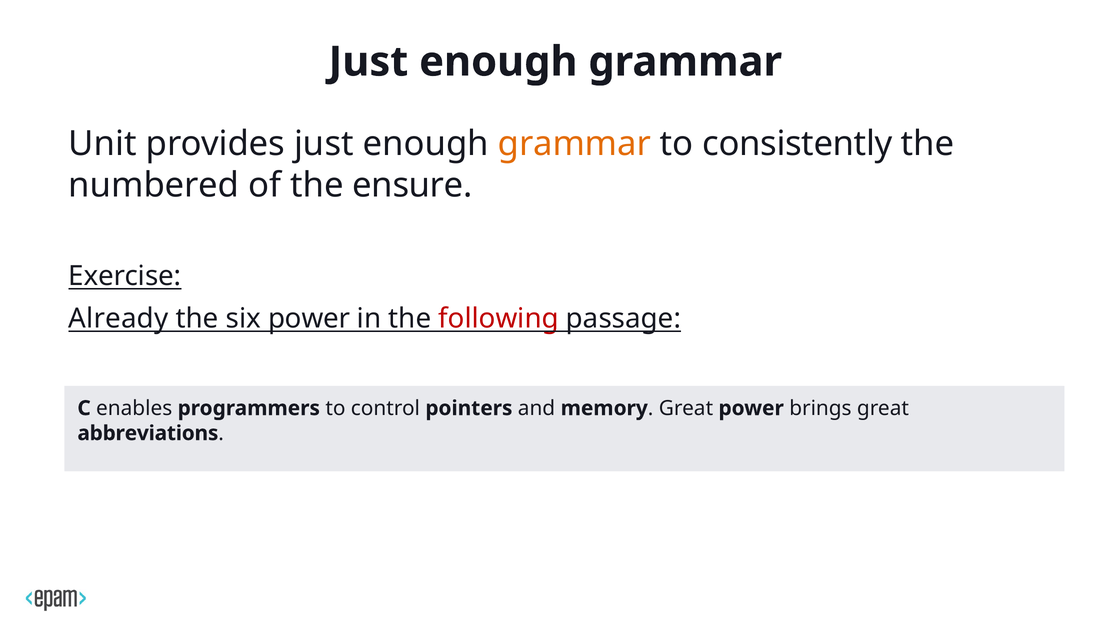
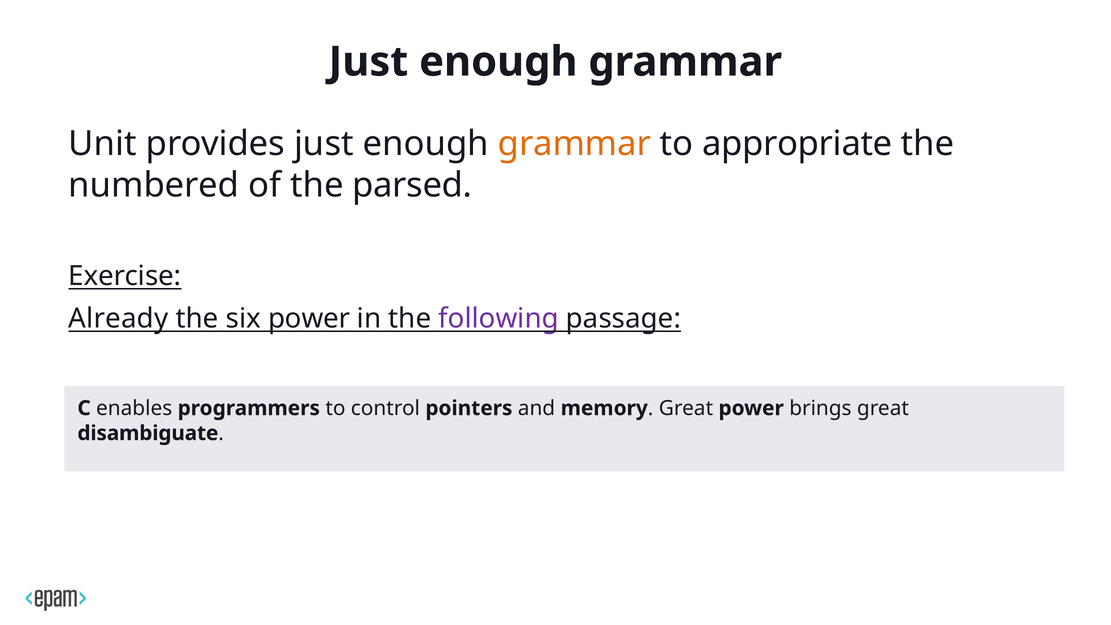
consistently: consistently -> appropriate (797, 144)
ensure: ensure -> parsed (412, 185)
following colour: red -> purple (499, 319)
abbreviations: abbreviations -> disambiguate (148, 433)
